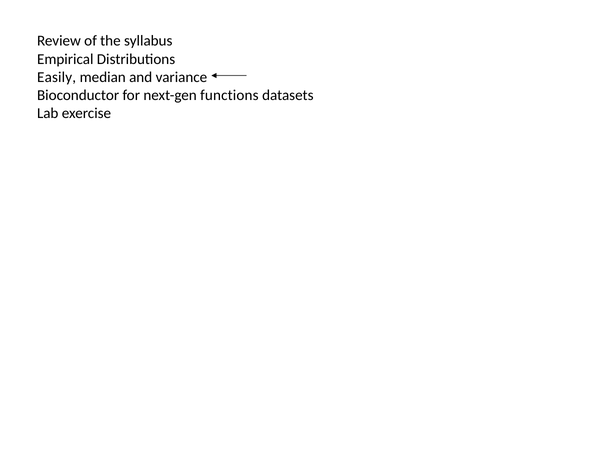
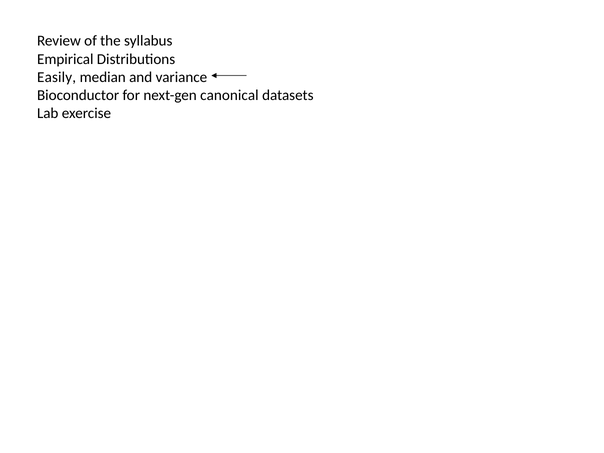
functions: functions -> canonical (229, 95)
